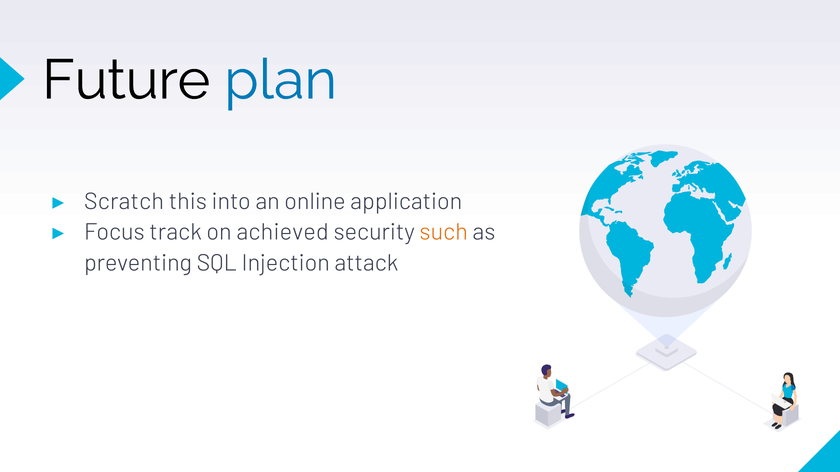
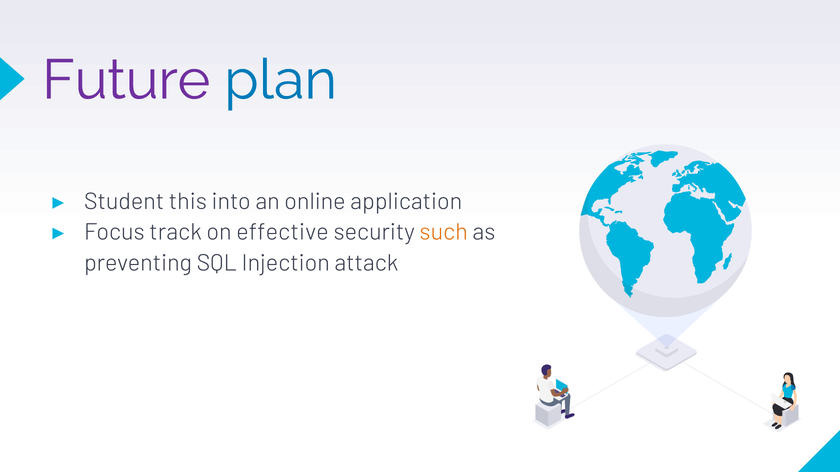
Future colour: black -> purple (126, 80)
Scratch: Scratch -> Student (124, 202)
achieved: achieved -> effective (283, 233)
